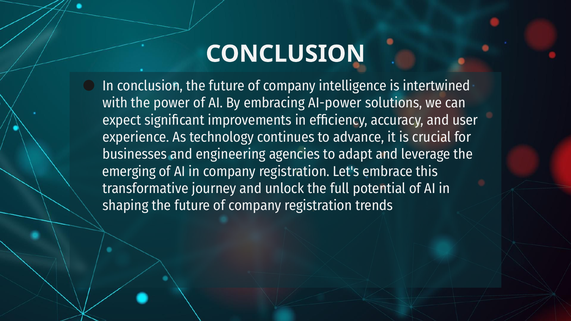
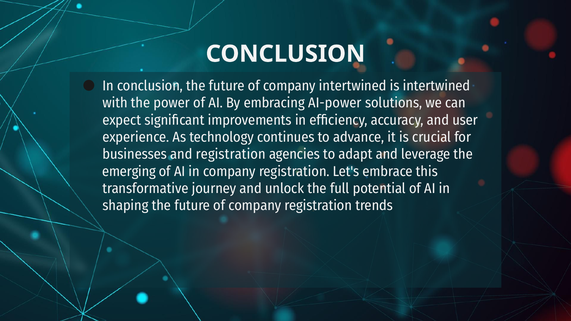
company intelligence: intelligence -> intertwined (353, 86)
and engineering: engineering -> registration (231, 154)
